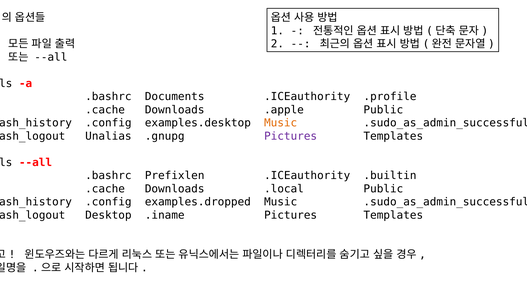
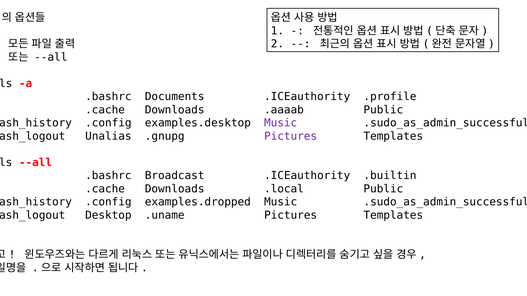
.apple: .apple -> .aaaab (284, 110)
Music colour: orange -> purple (281, 123)
Prefixlen: Prefixlen -> Broadcast (175, 176)
.iname: .iname -> .uname (165, 215)
